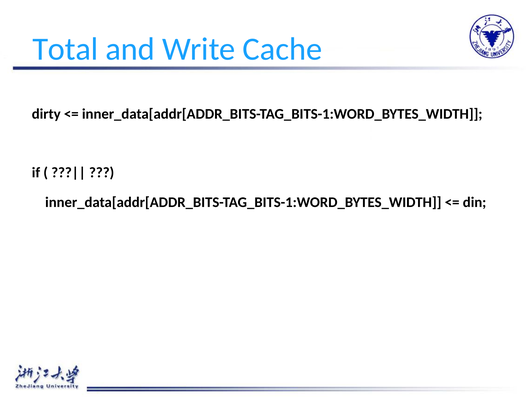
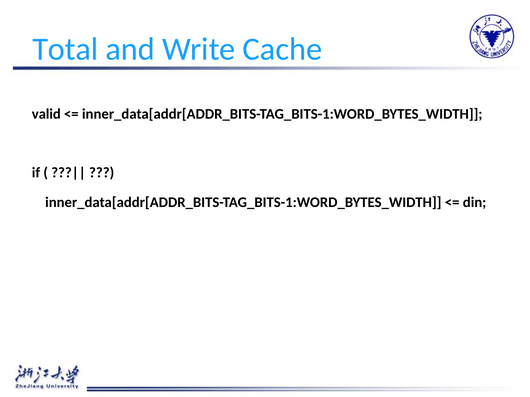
dirty: dirty -> valid (46, 114)
